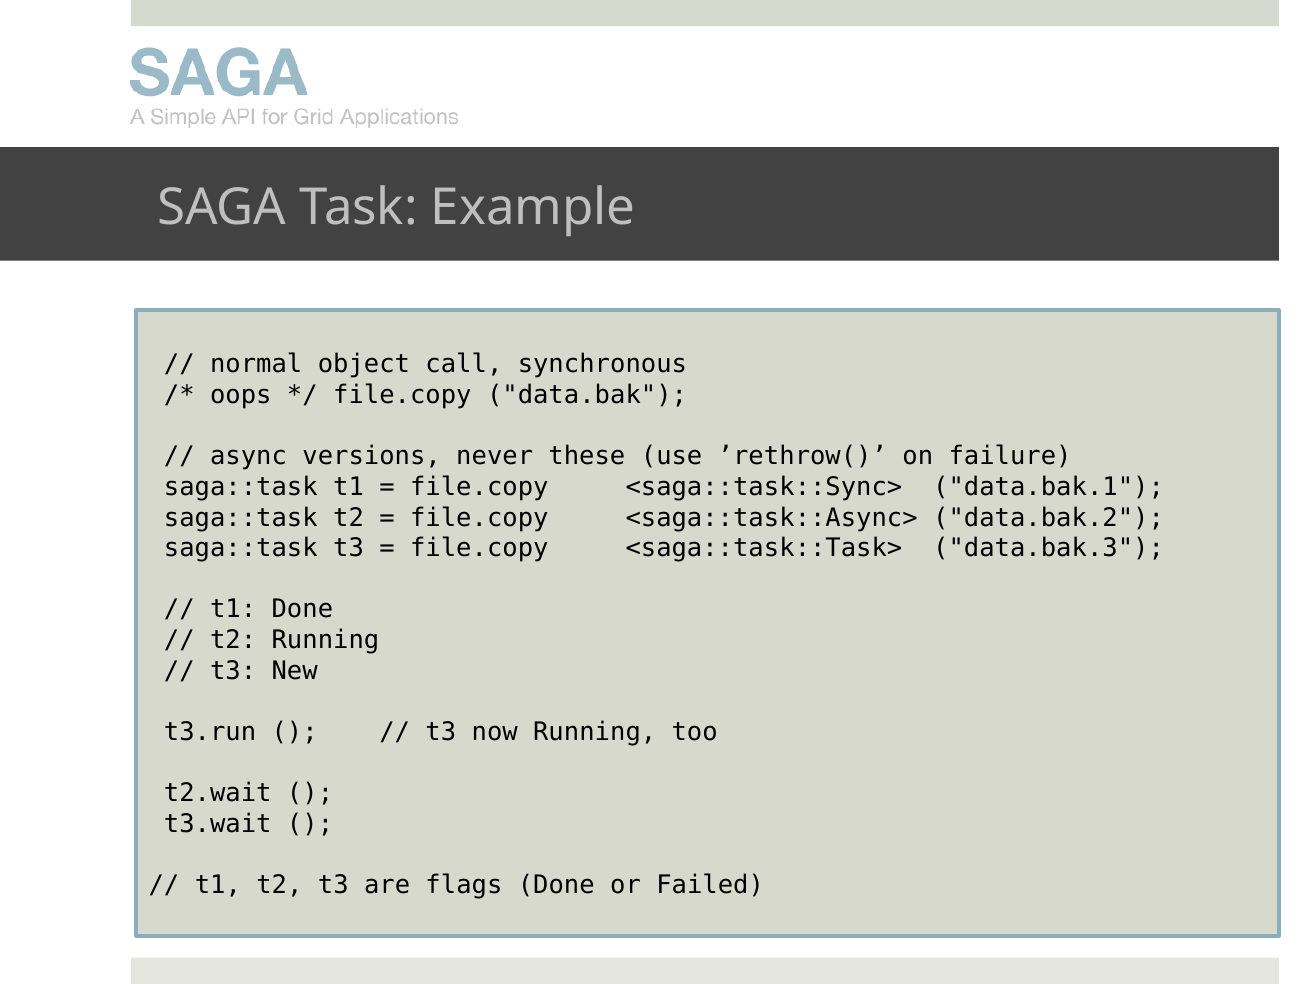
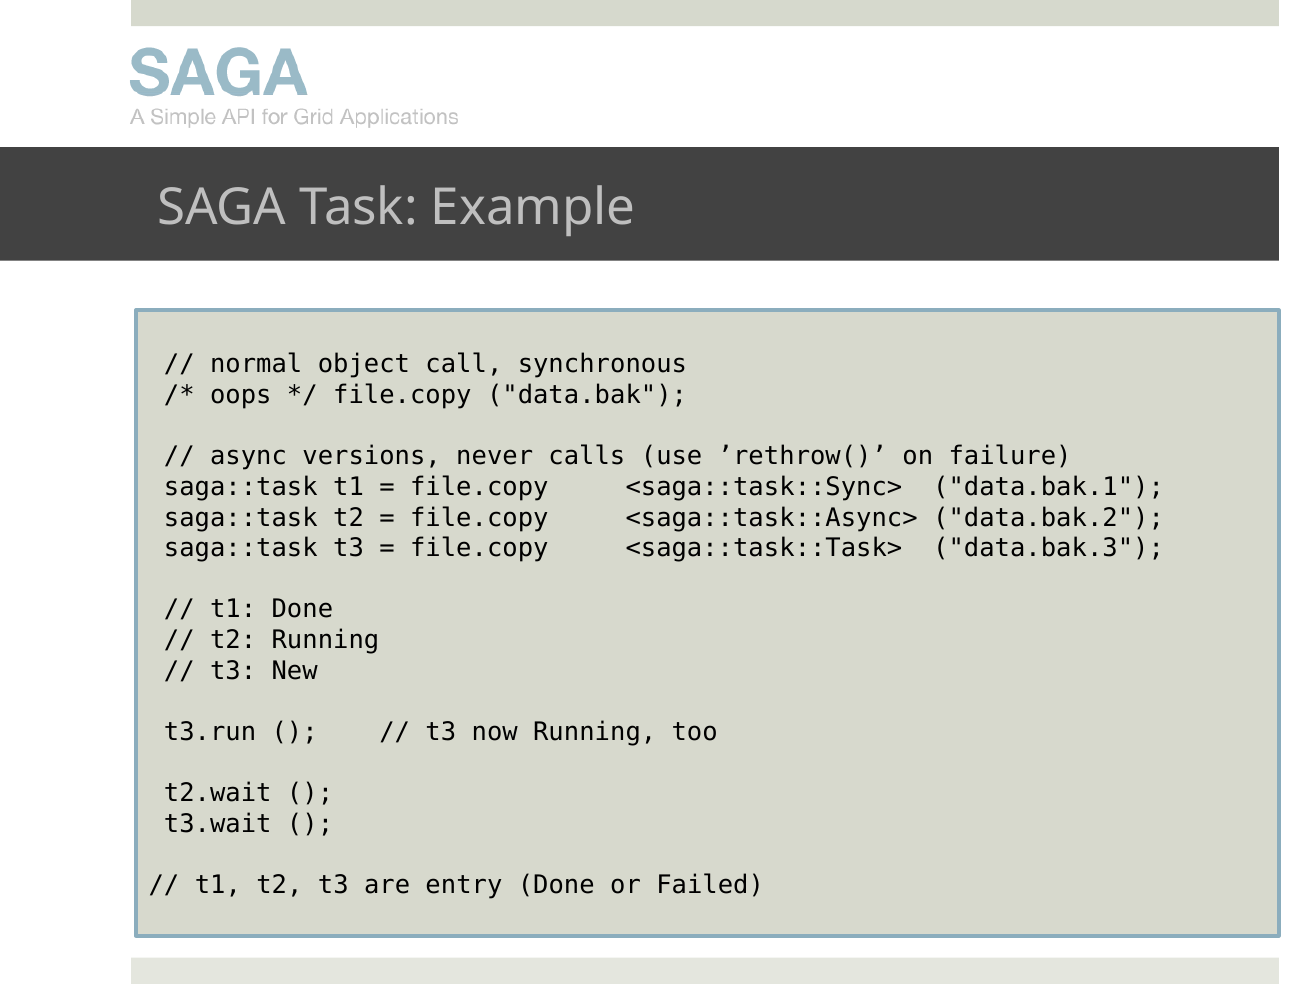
these: these -> calls (587, 456)
flags: flags -> entry (464, 885)
